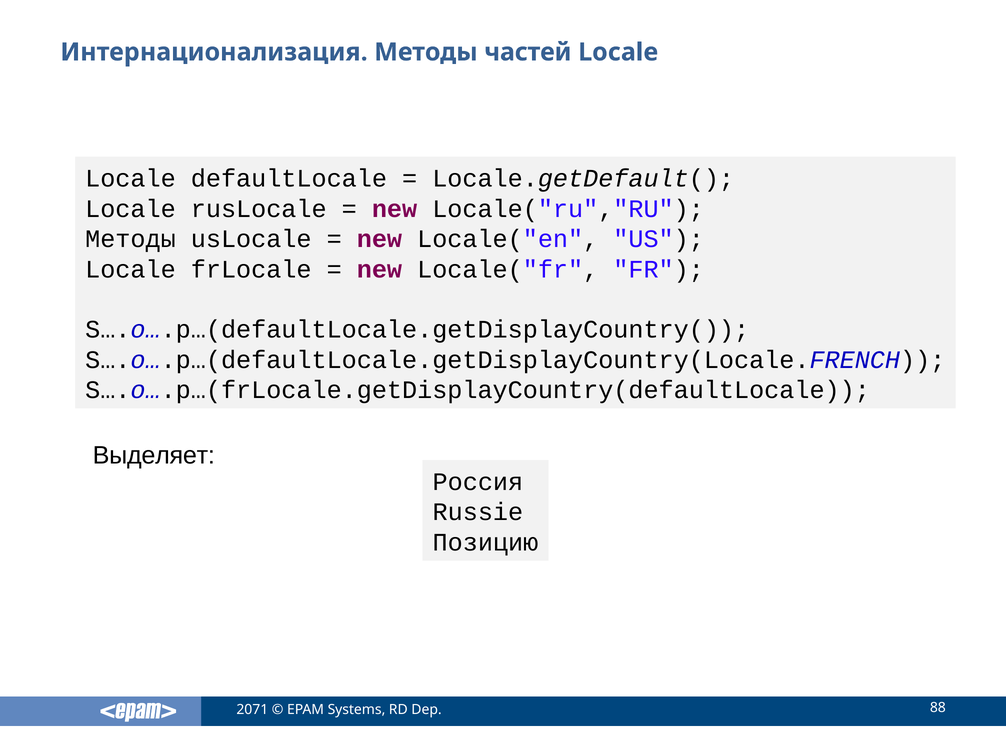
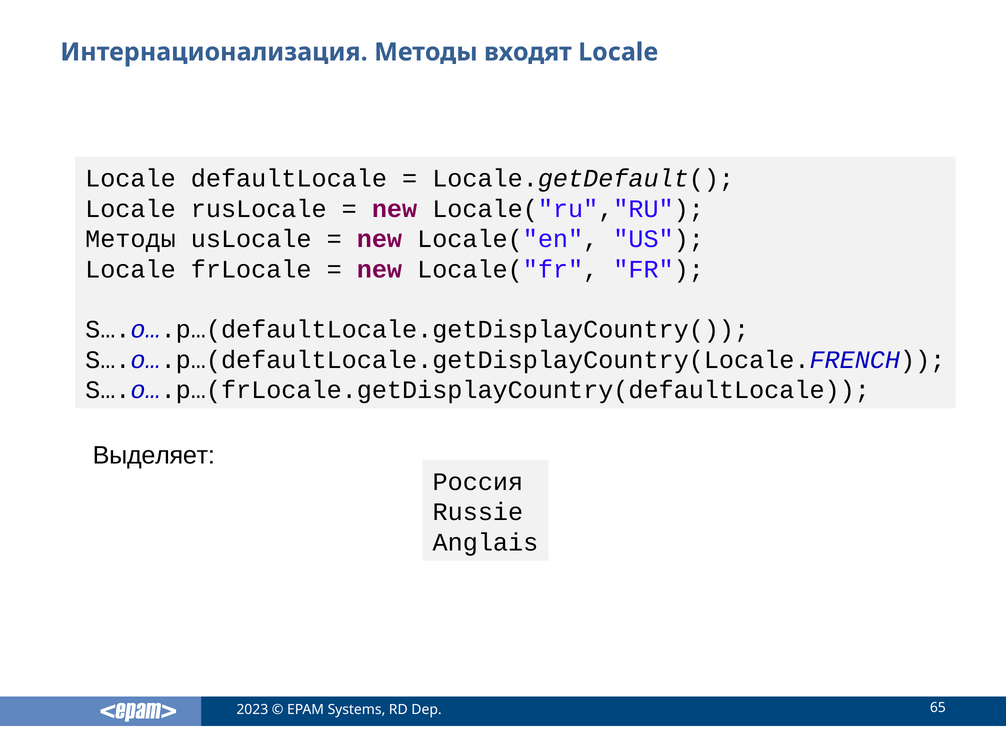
частей: частей -> входят (528, 52)
Позицию: Позицию -> Anglais (485, 542)
2071: 2071 -> 2023 (252, 709)
88: 88 -> 65 (938, 707)
